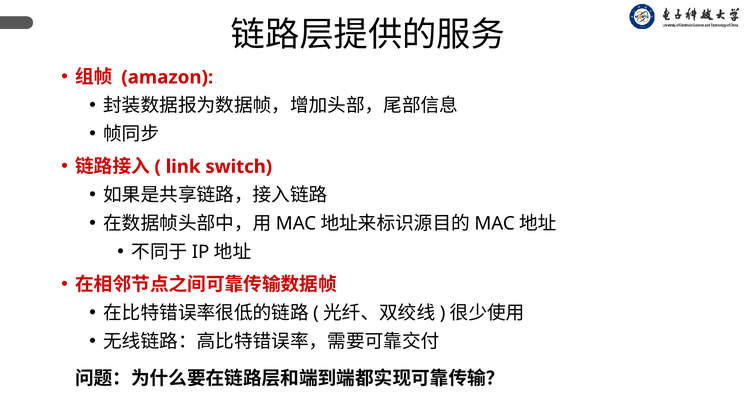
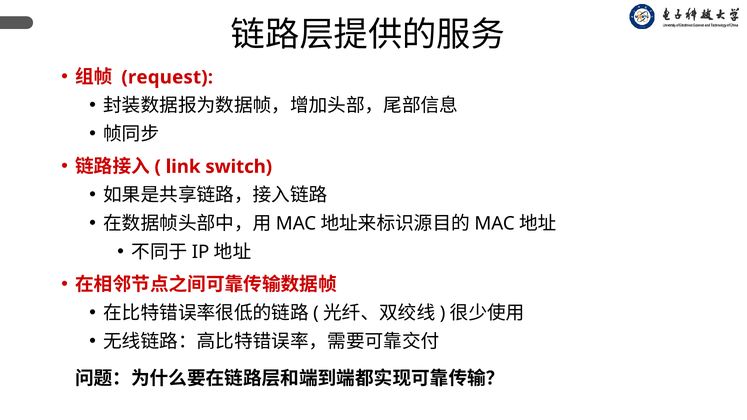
amazon: amazon -> request (167, 77)
